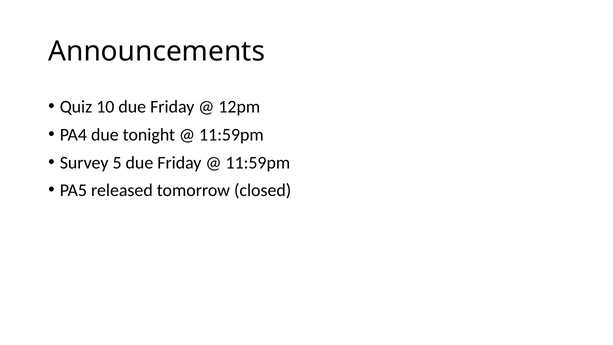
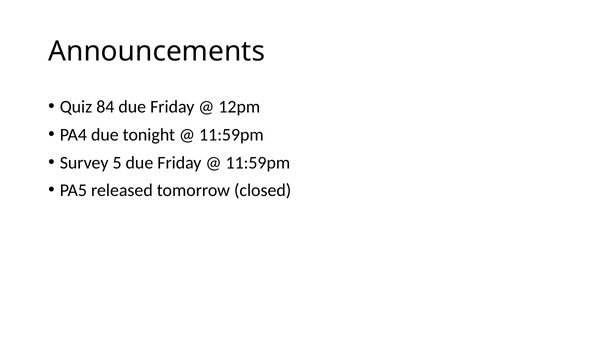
10: 10 -> 84 (105, 107)
